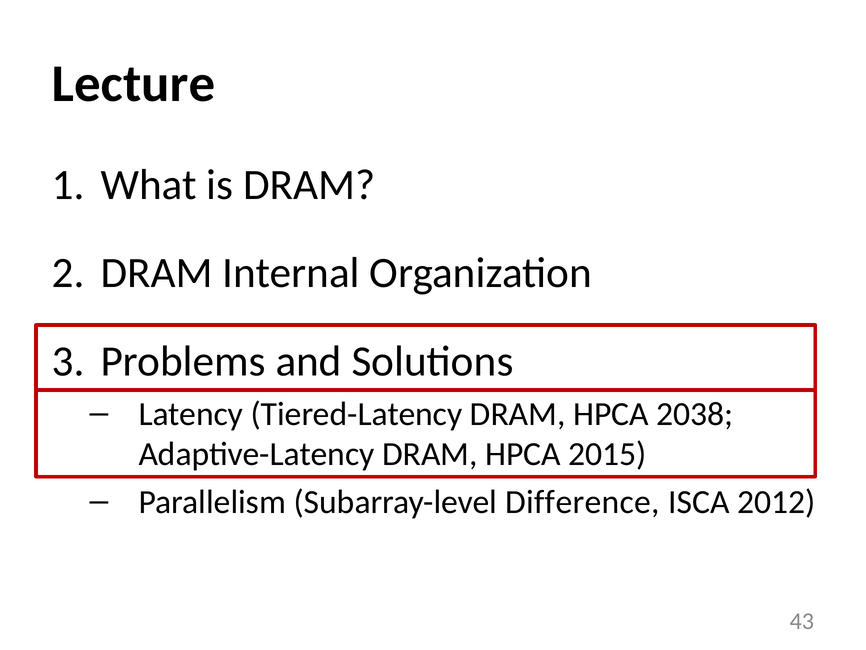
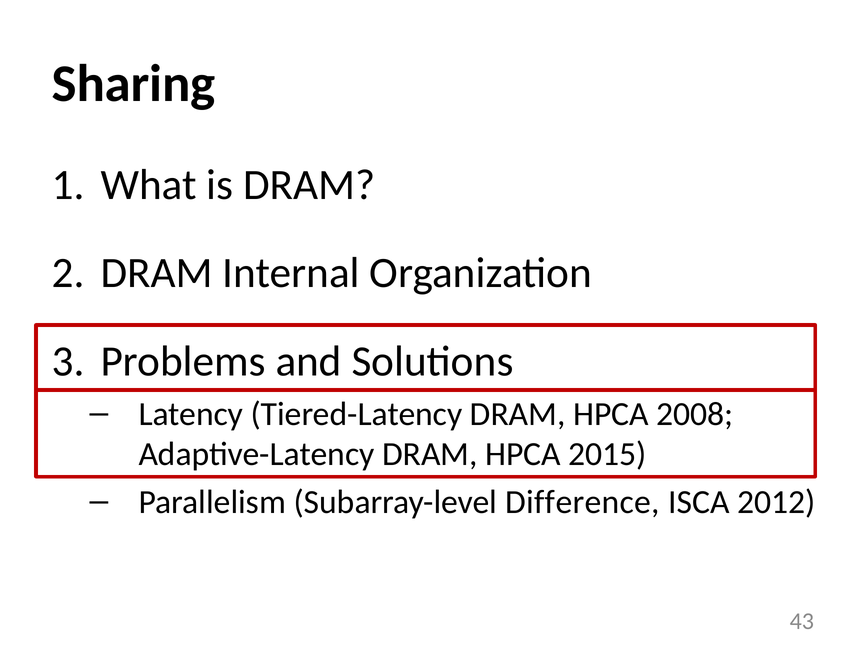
Lecture: Lecture -> Sharing (134, 84)
2038: 2038 -> 2008 (695, 414)
